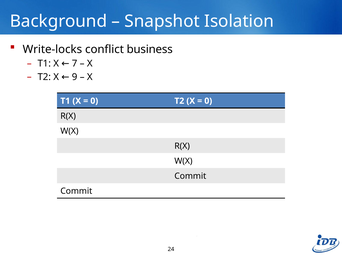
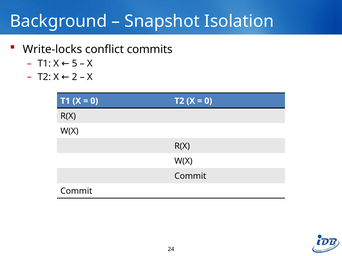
business: business -> commits (150, 49)
7: 7 -> 5 (75, 64)
9: 9 -> 2 (75, 77)
